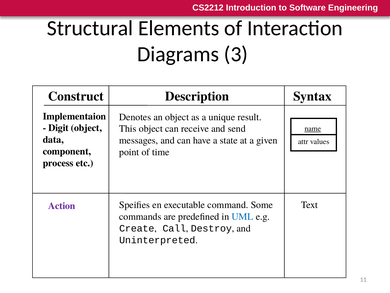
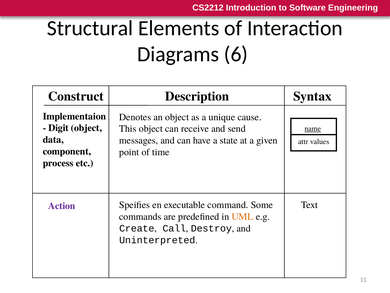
3: 3 -> 6 (236, 54)
result: result -> cause (250, 117)
UML colour: blue -> orange (242, 216)
